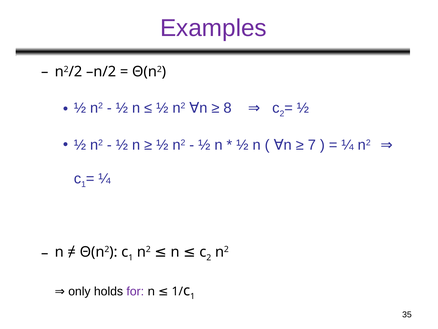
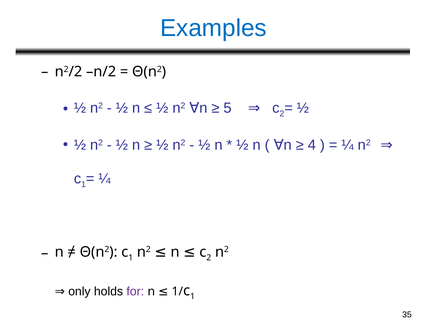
Examples colour: purple -> blue (213, 28)
8: 8 -> 5 (228, 108)
7: 7 -> 4 (312, 145)
